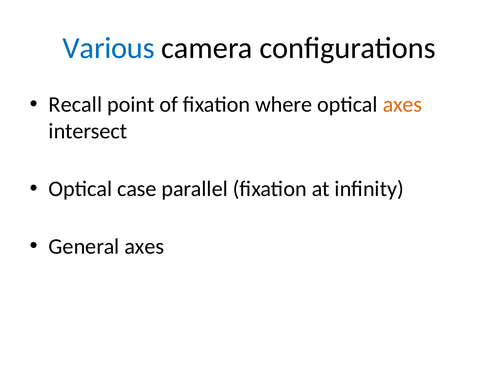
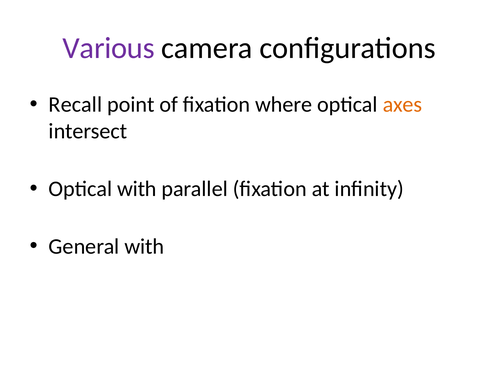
Various colour: blue -> purple (109, 48)
Optical case: case -> with (137, 189)
General axes: axes -> with (144, 247)
